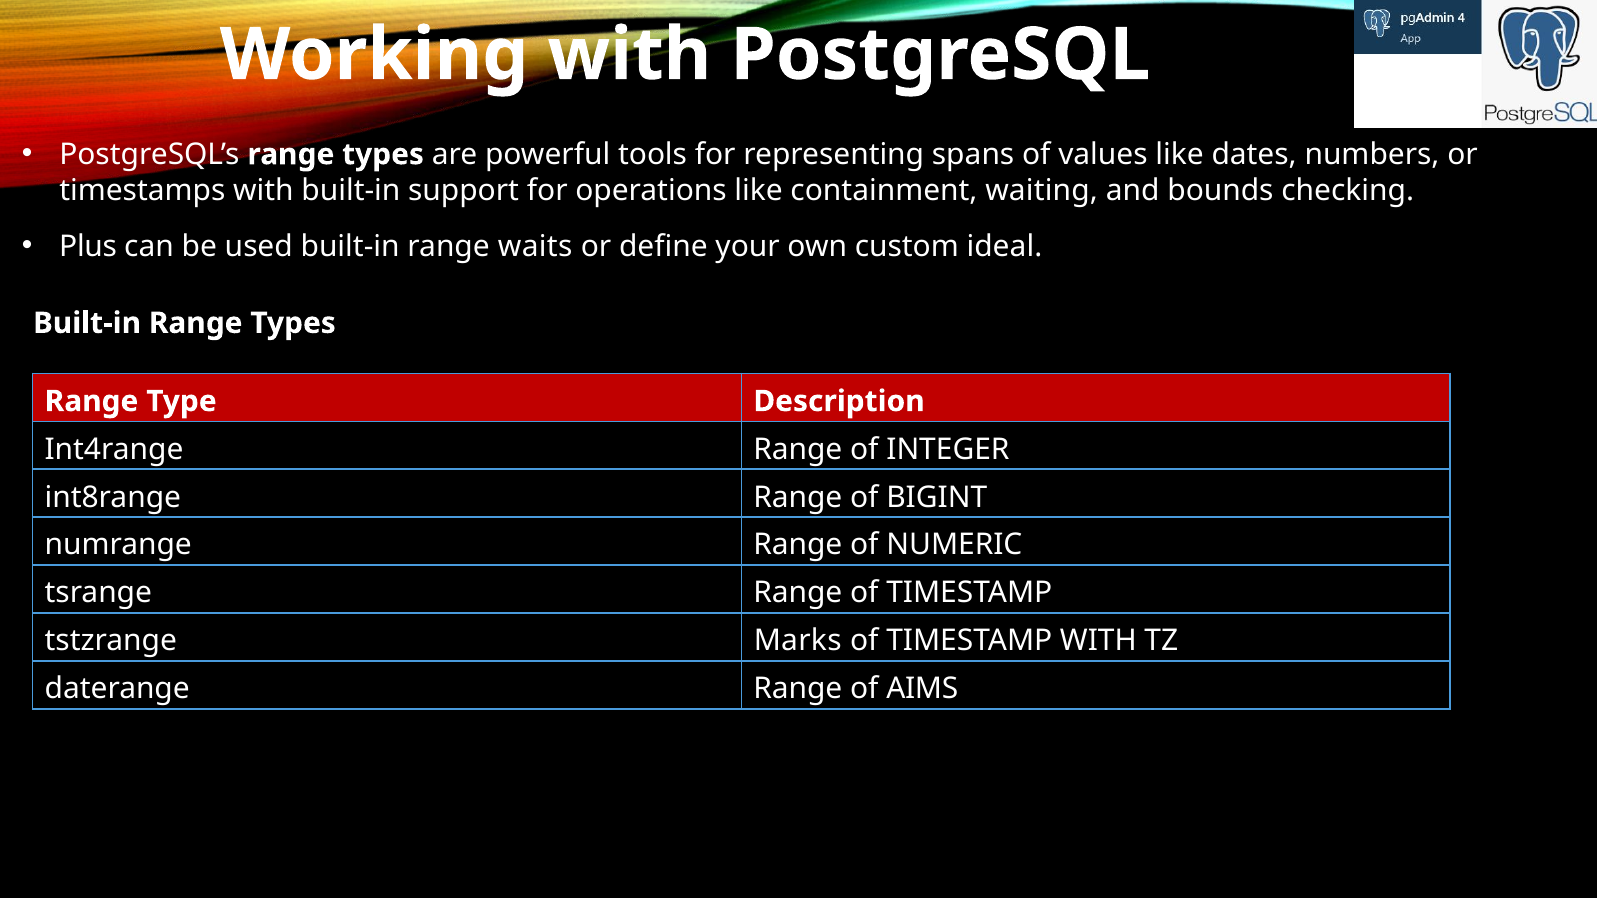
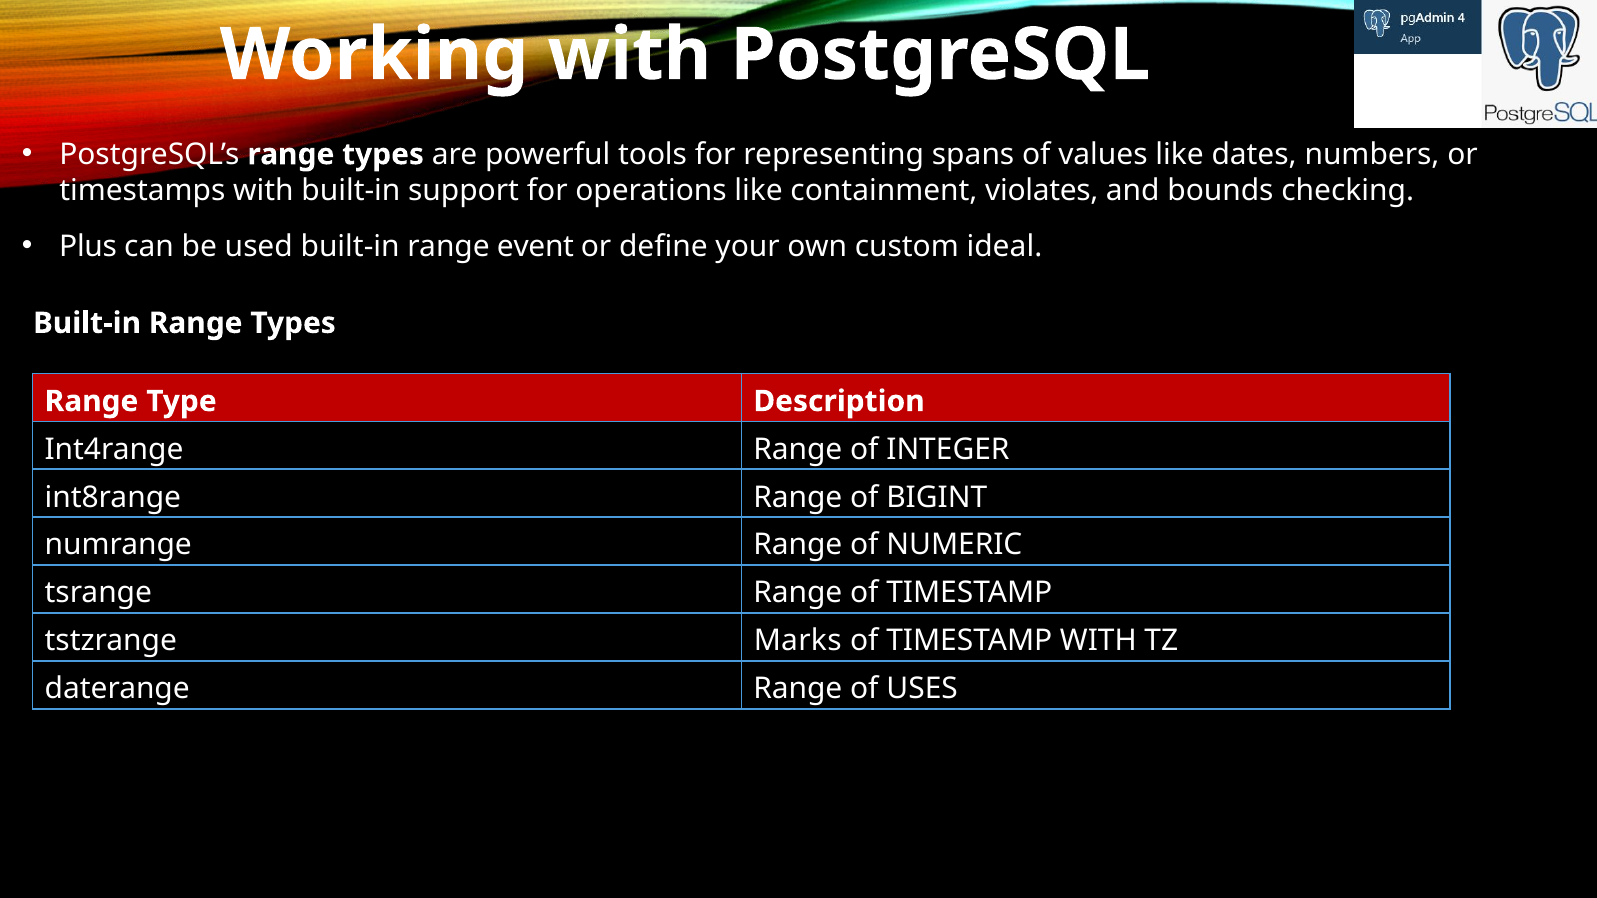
waiting: waiting -> violates (1042, 190)
waits: waits -> event (535, 246)
AIMS: AIMS -> USES (922, 689)
